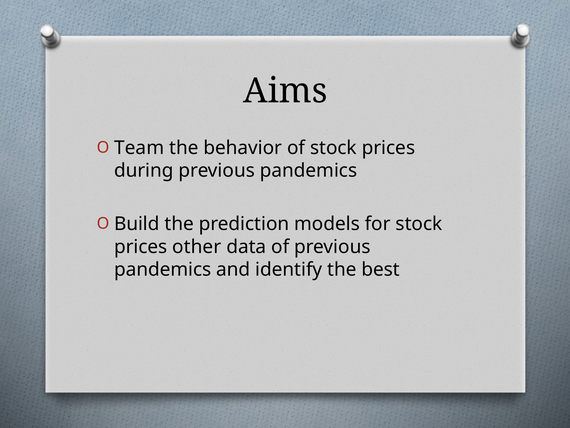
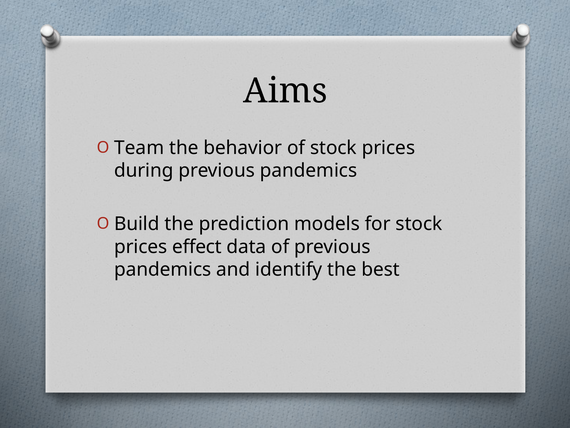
other: other -> effect (197, 246)
